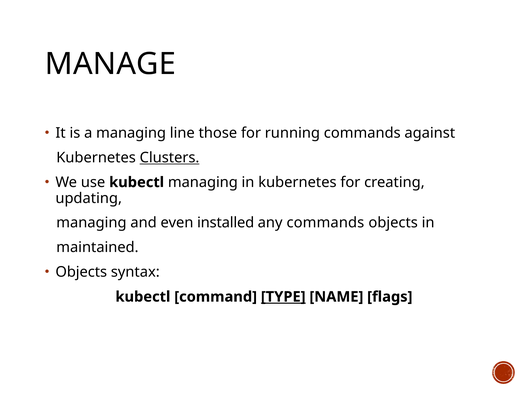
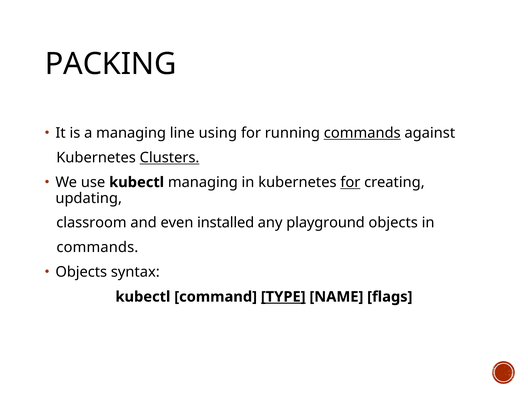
MANAGE: MANAGE -> PACKING (111, 64)
those: those -> using (218, 133)
commands underline: none -> present (362, 133)
for underline: none -> present (350, 182)
managing: managing -> classroom (91, 223)
any commands: commands -> playground (326, 223)
maintained: maintained -> commands (97, 247)
